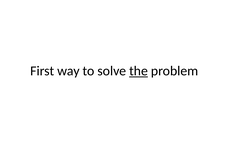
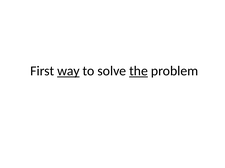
way underline: none -> present (68, 71)
